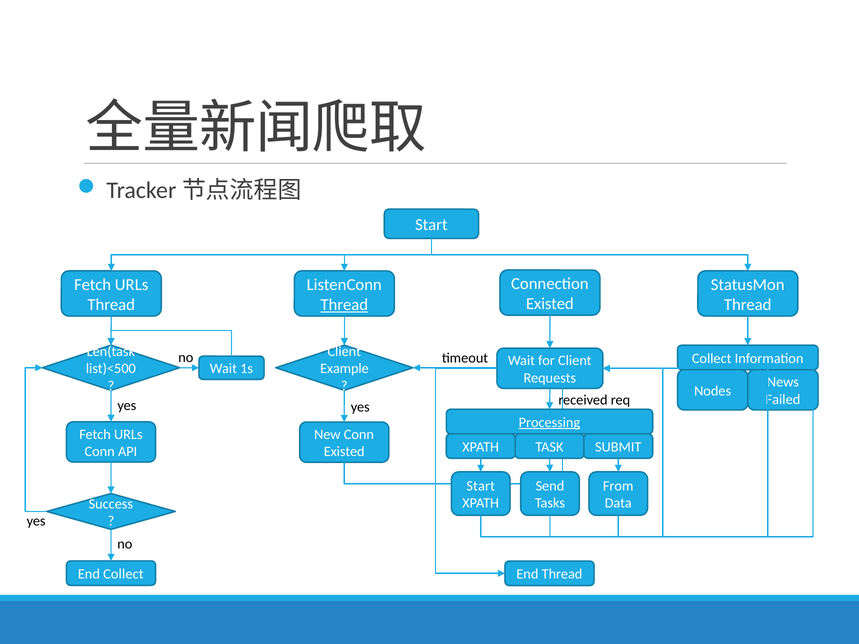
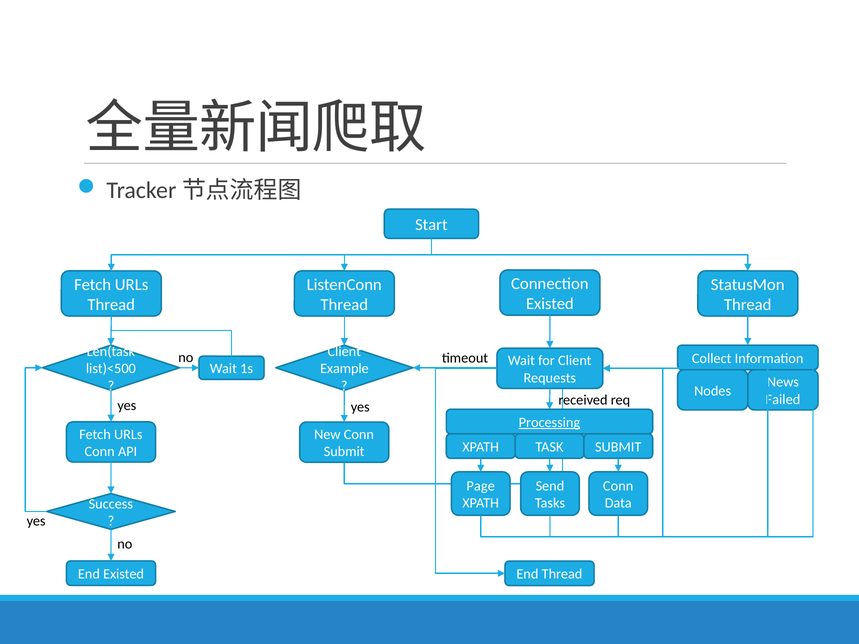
Thread underline: present -> none (344, 305)
Existed: Existed -> Submit (344, 452)
Start: Start -> Page (481, 486)
From: From -> Conn (618, 486)
End Collect: Collect -> Existed (124, 574)
